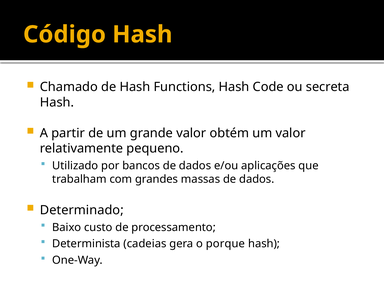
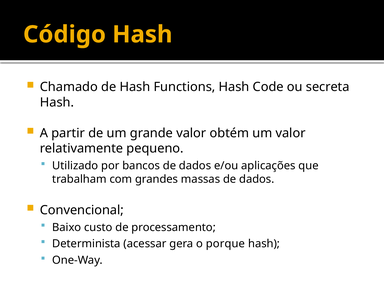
Determinado: Determinado -> Convencional (82, 210)
cadeias: cadeias -> acessar (145, 244)
